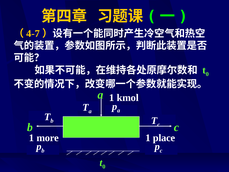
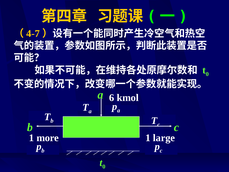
a 1: 1 -> 6 (112, 98)
place: place -> large (164, 138)
